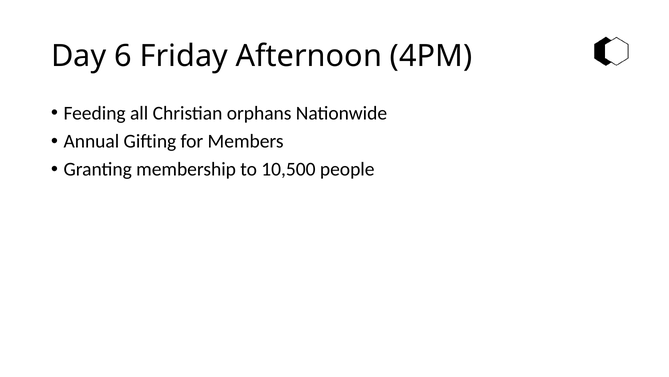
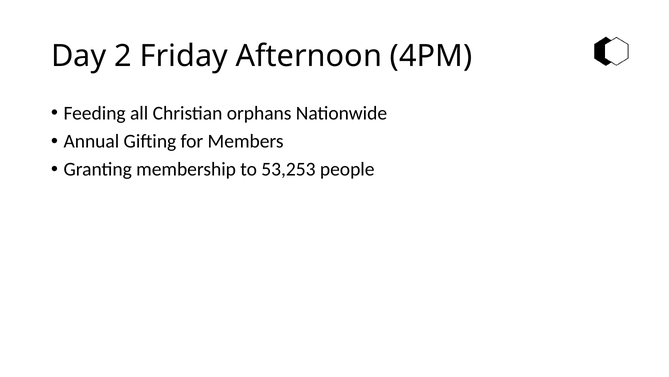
6: 6 -> 2 (123, 56)
10,500: 10,500 -> 53,253 (288, 169)
